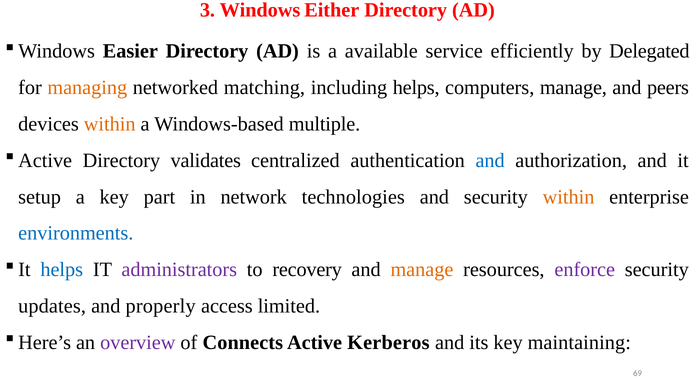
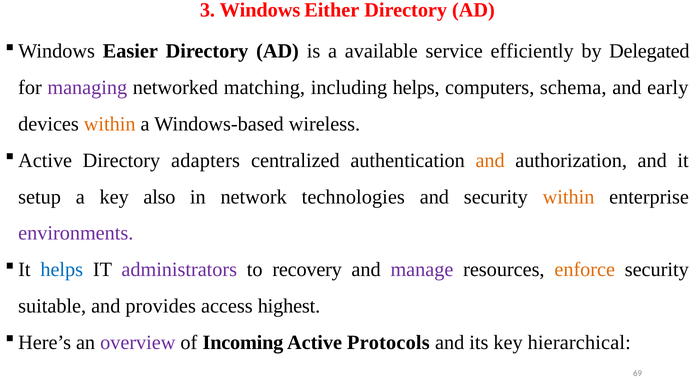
managing colour: orange -> purple (87, 88)
computers manage: manage -> schema (573, 88)
peers: peers -> early (668, 88)
multiple: multiple -> wireless (324, 124)
validates: validates -> adapters (206, 160)
and colour: blue -> orange (490, 160)
part: part -> also (159, 197)
environments colour: blue -> purple (76, 233)
manage colour: orange -> purple (422, 270)
enforce colour: purple -> orange (585, 270)
updates: updates -> suitable (52, 306)
properly: properly -> provides (161, 306)
limited: limited -> highest (289, 306)
Connects: Connects -> Incoming (243, 342)
Kerberos: Kerberos -> Protocols (388, 342)
maintaining: maintaining -> hierarchical (579, 342)
